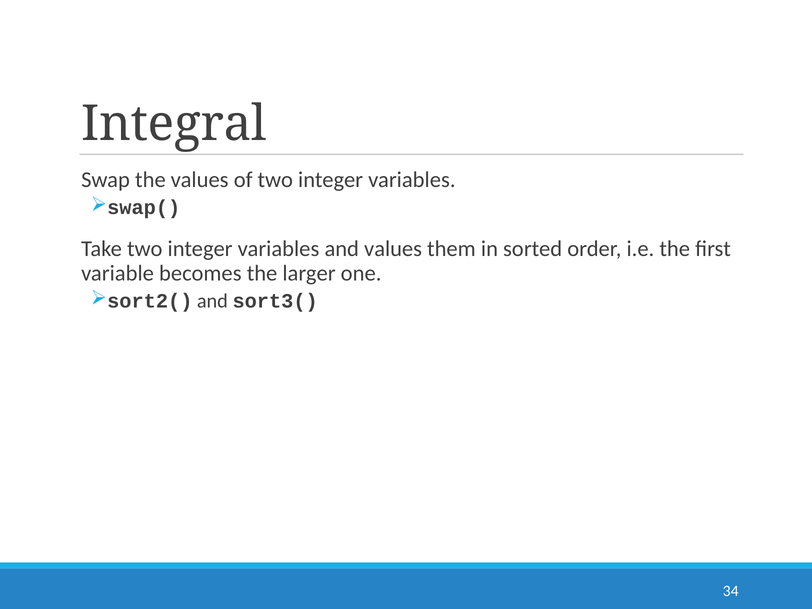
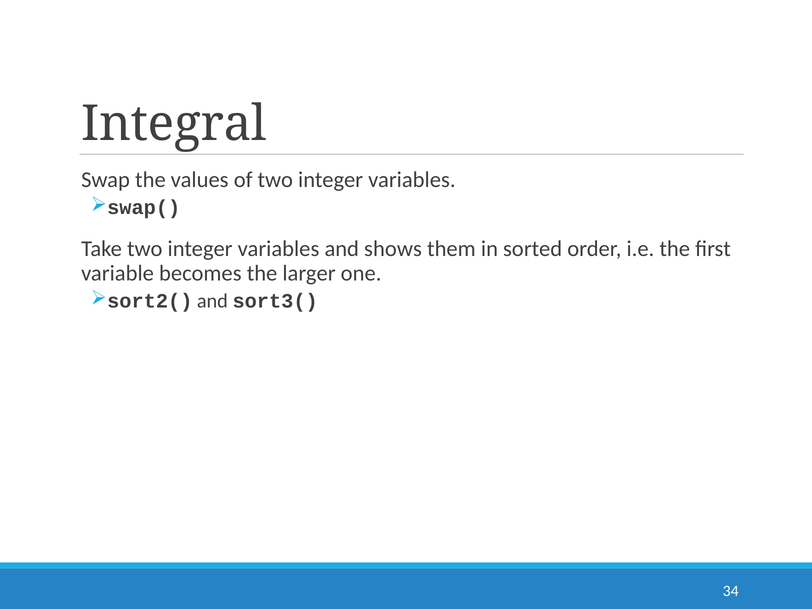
and values: values -> shows (393, 249)
